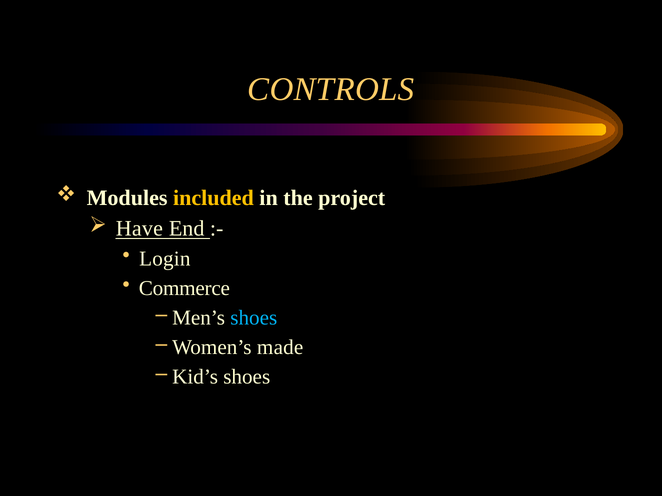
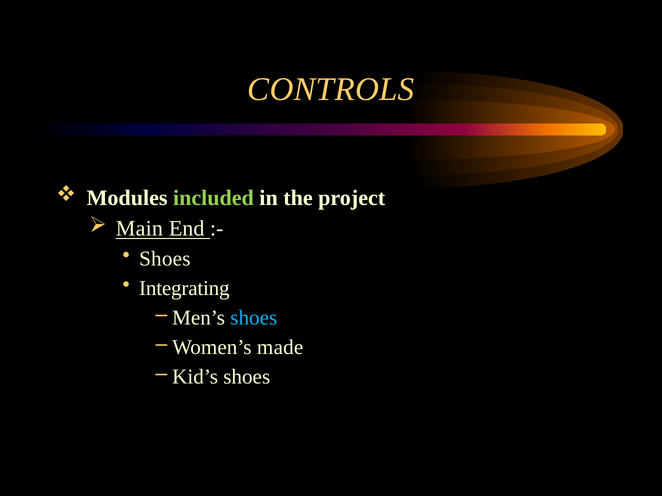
included colour: yellow -> light green (213, 198)
Have: Have -> Main (139, 229)
Login: Login -> Shoes (165, 259)
Commerce: Commerce -> Integrating (184, 289)
